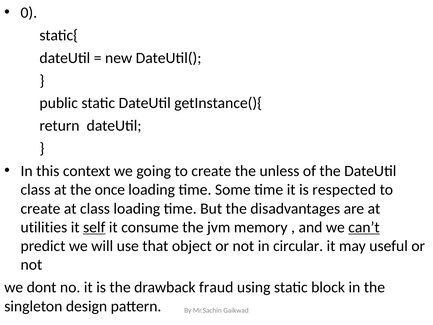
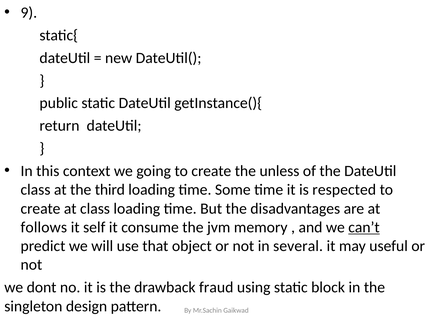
0: 0 -> 9 (29, 13)
once: once -> third (110, 190)
utilities: utilities -> follows (44, 227)
self underline: present -> none (94, 227)
circular: circular -> several (298, 246)
